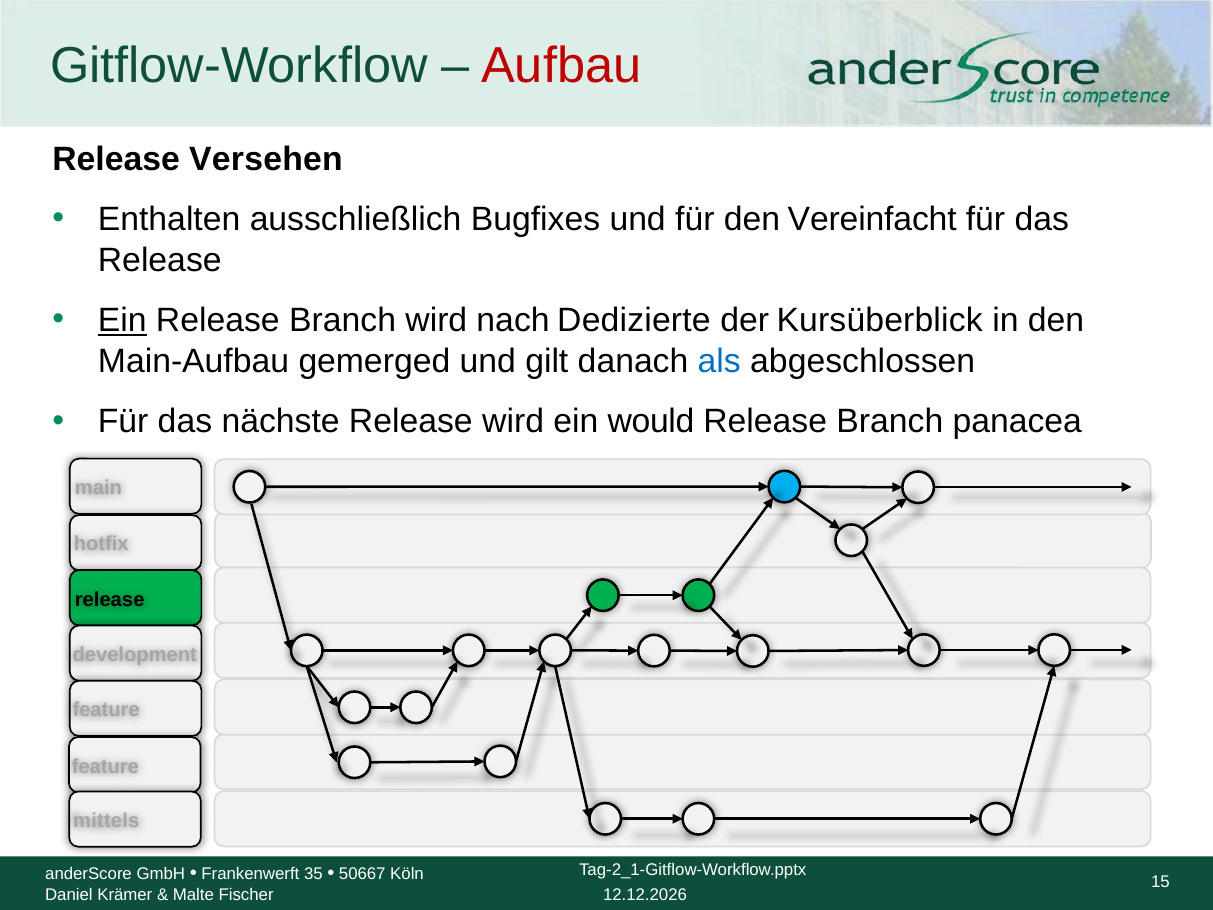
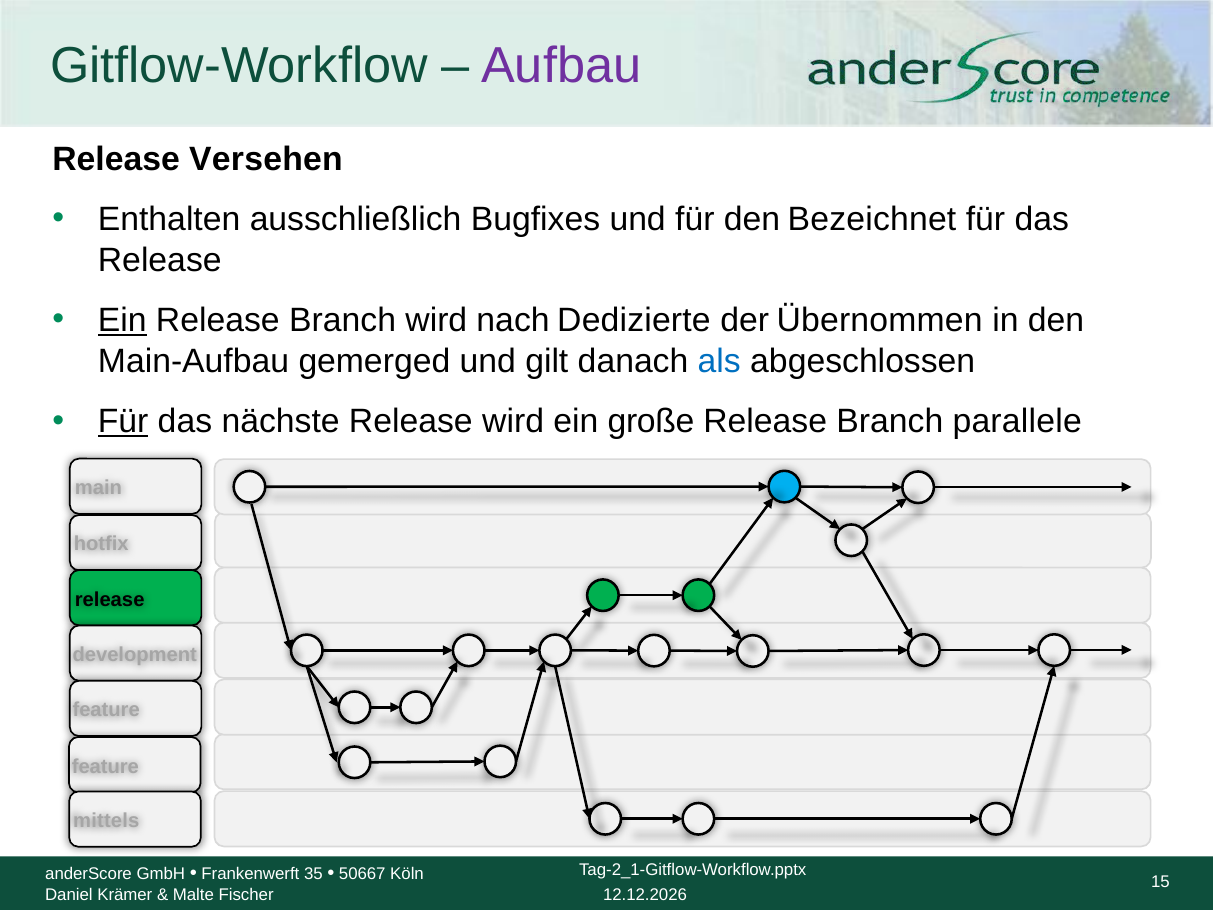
Aufbau colour: red -> purple (561, 65)
Vereinfacht: Vereinfacht -> Bezeichnet (872, 219)
Kursüberblick: Kursüberblick -> Übernommen (880, 321)
Für underline: none -> present (123, 422)
would: would -> große (651, 422)
panacea: panacea -> parallele (1017, 422)
